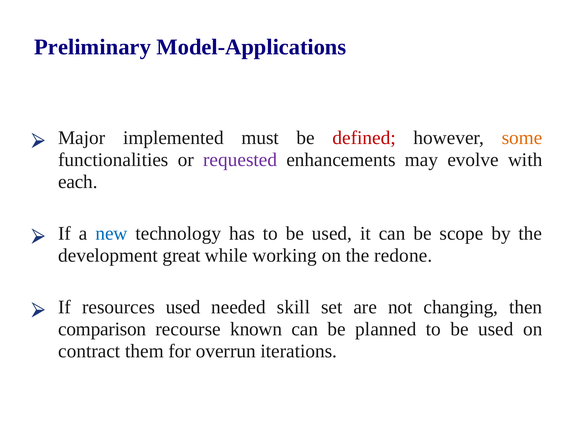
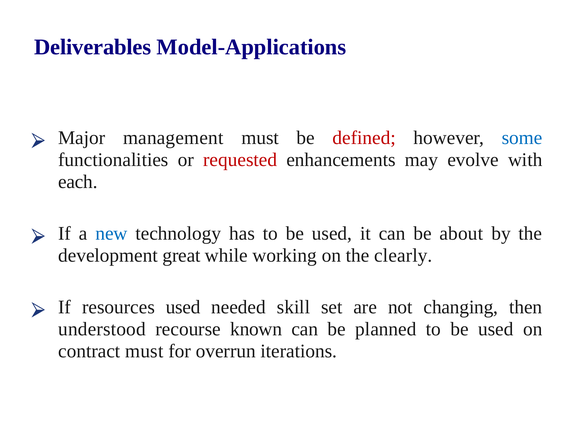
Preliminary: Preliminary -> Deliverables (93, 47)
implemented: implemented -> management (173, 138)
some colour: orange -> blue (522, 138)
requested colour: purple -> red (240, 160)
scope: scope -> about (461, 234)
redone: redone -> clearly (403, 256)
comparison: comparison -> understood (102, 329)
contract them: them -> must (144, 351)
